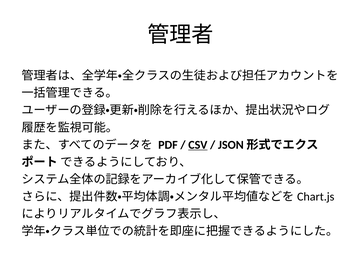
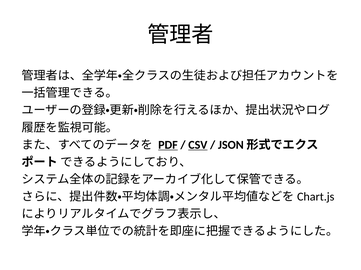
PDF underline: none -> present (168, 145)
